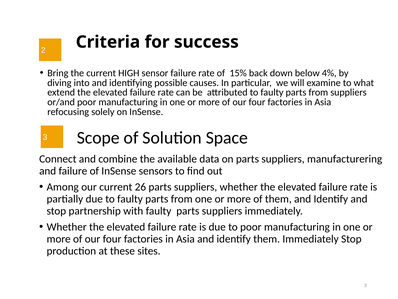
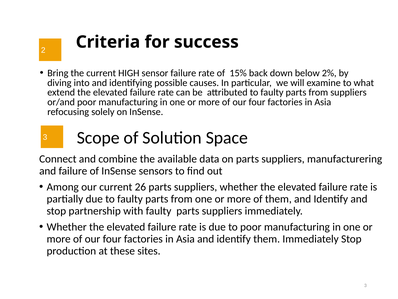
4%: 4% -> 2% (329, 73)
